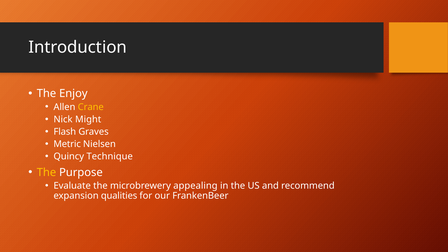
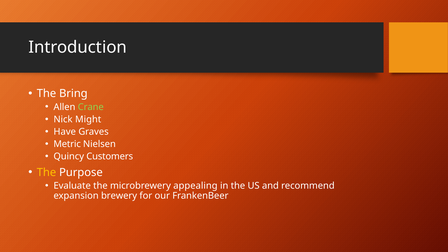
Enjoy: Enjoy -> Bring (73, 94)
Crane colour: yellow -> light green (91, 107)
Flash: Flash -> Have (65, 132)
Technique: Technique -> Customers (110, 157)
qualities: qualities -> brewery (119, 196)
